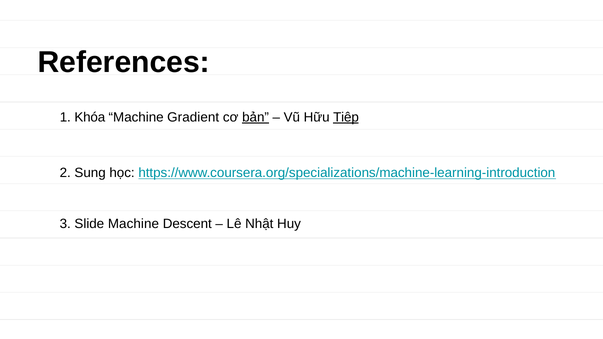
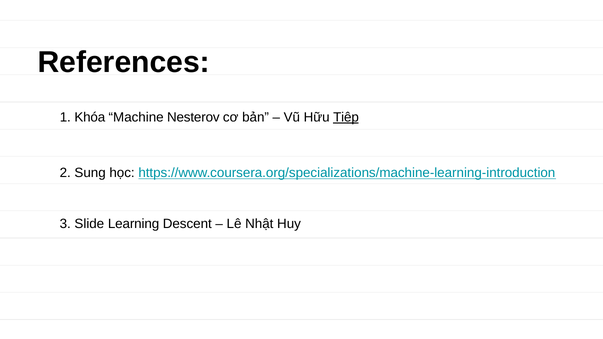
Gradient: Gradient -> Nesterov (193, 117)
bản underline: present -> none (256, 117)
Slide Machine: Machine -> Learning (134, 224)
